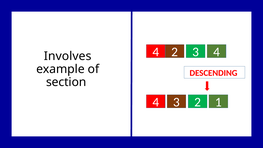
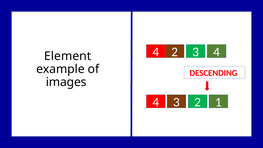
Involves: Involves -> Element (68, 56)
section: section -> images (66, 82)
